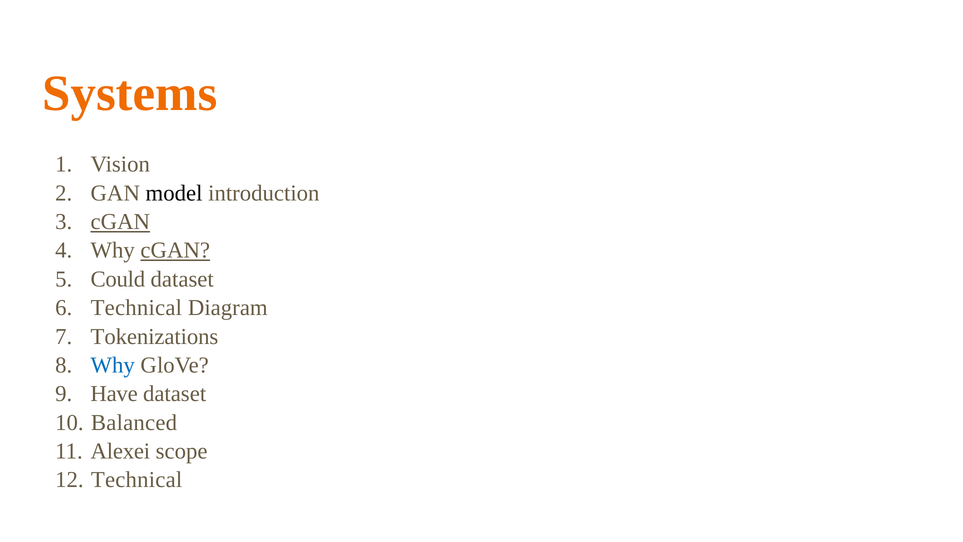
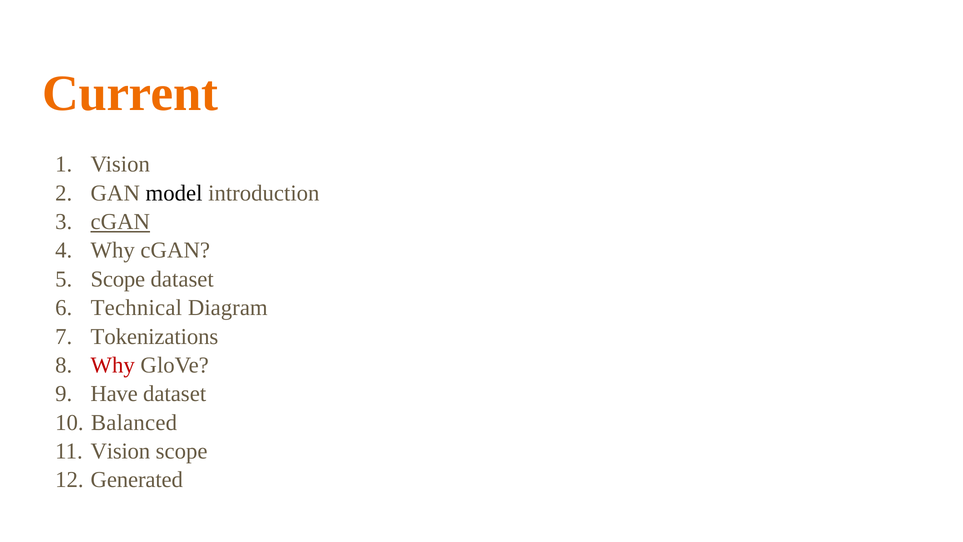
Systems: Systems -> Current (130, 93)
cGAN underline: present -> none (175, 250)
Could: Could -> Scope (118, 279)
Why colour: blue -> red (113, 365)
Alexei: Alexei -> Vision (120, 451)
Technical: Technical -> Generated (137, 480)
